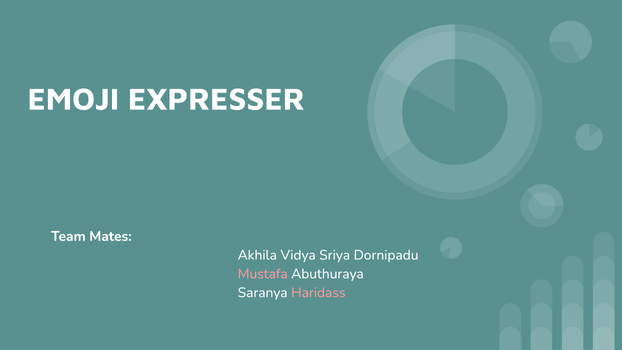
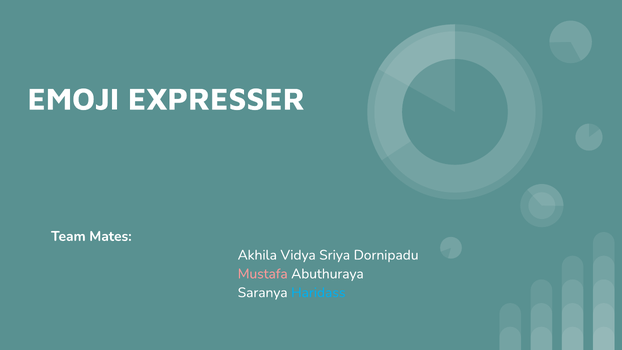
Haridass colour: pink -> light blue (318, 292)
